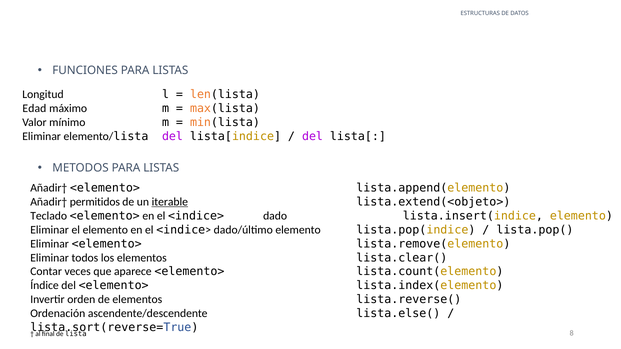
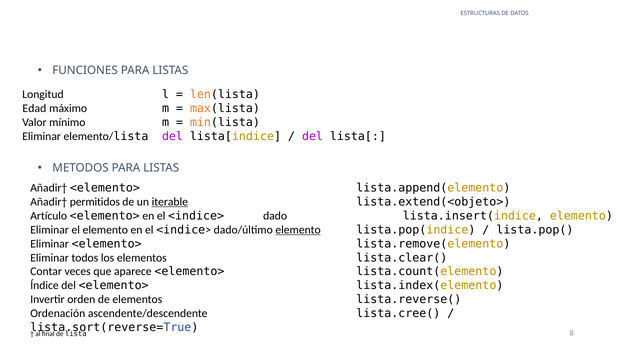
Teclado: Teclado -> Artículo (49, 216)
elemento underline: none -> present (298, 230)
lista.else(: lista.else( -> lista.cree( (398, 314)
